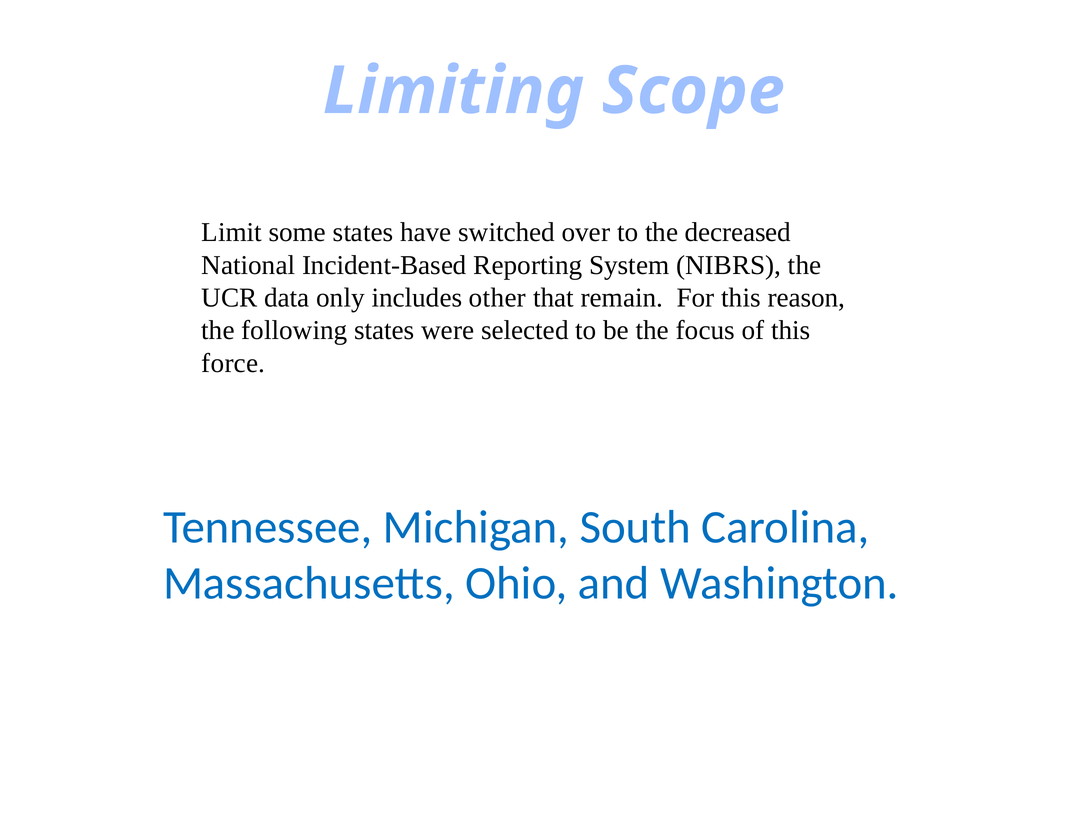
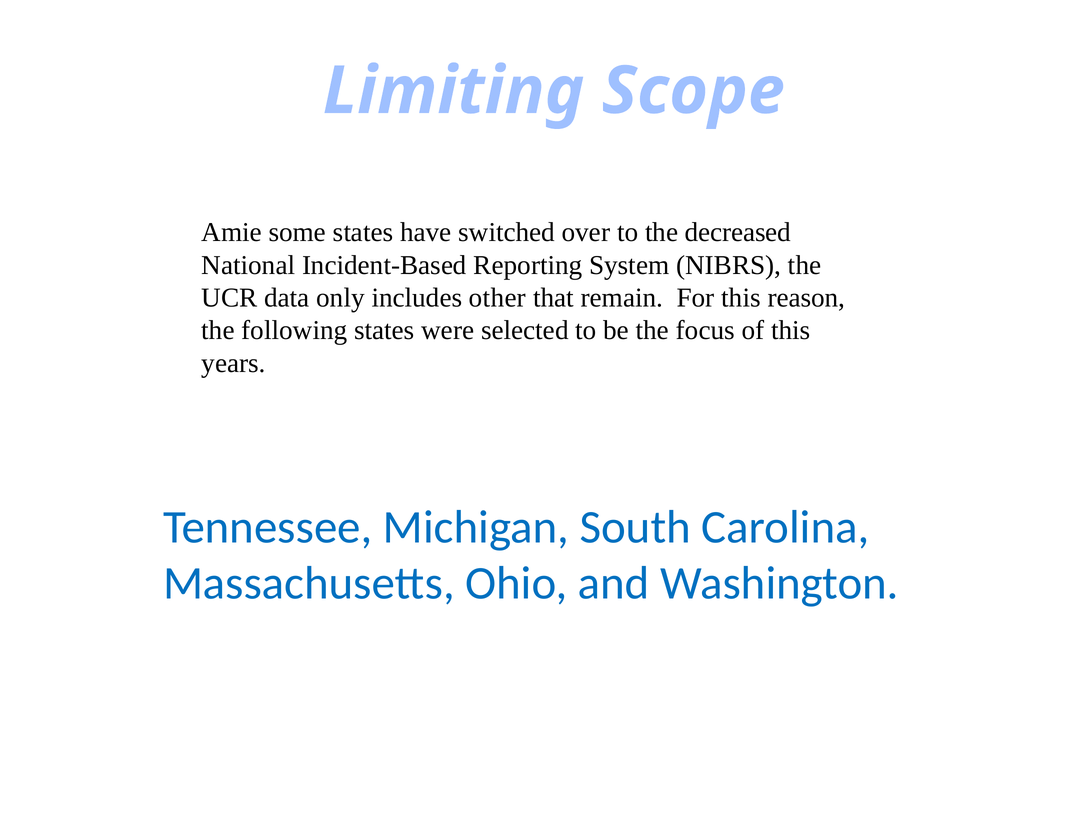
Limit: Limit -> Amie (232, 232)
force: force -> years (234, 363)
